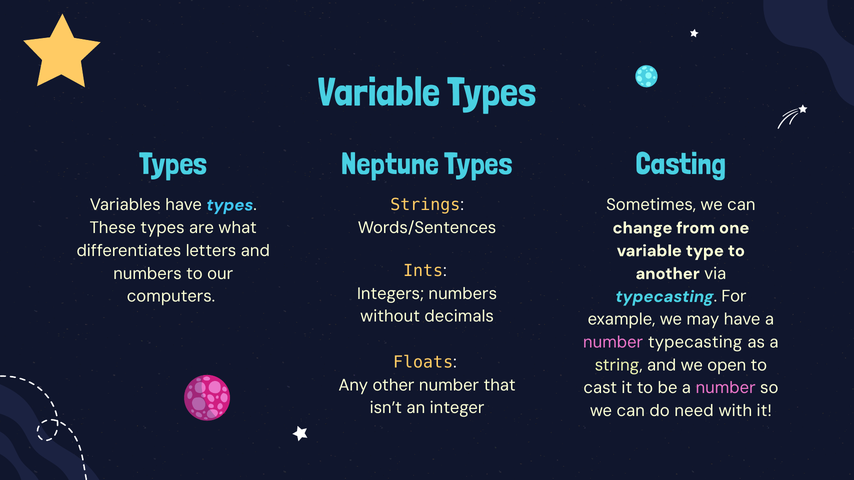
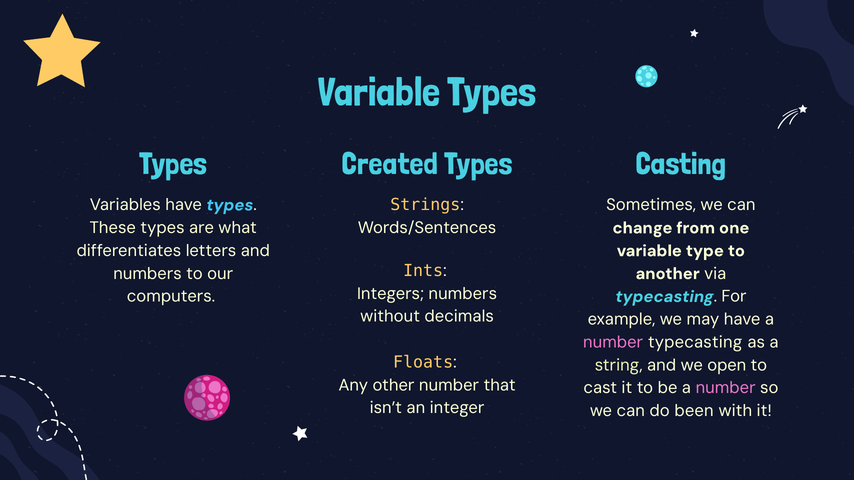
Neptune: Neptune -> Created (390, 164)
need: need -> been (694, 411)
